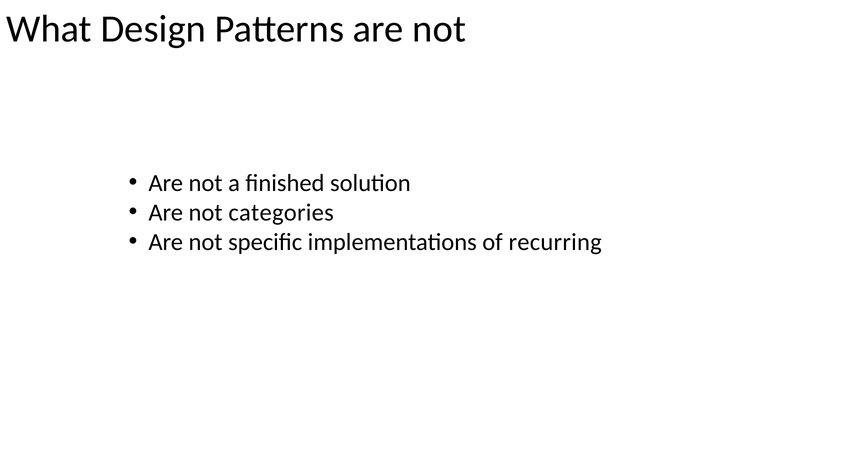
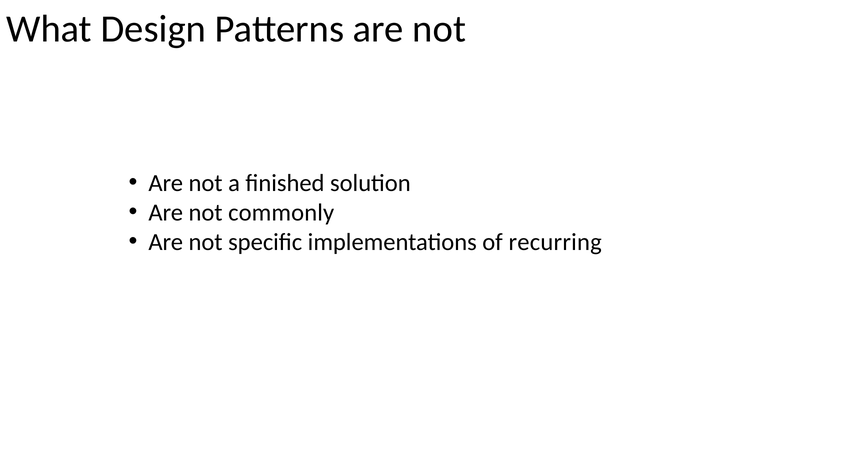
categories: categories -> commonly (281, 213)
